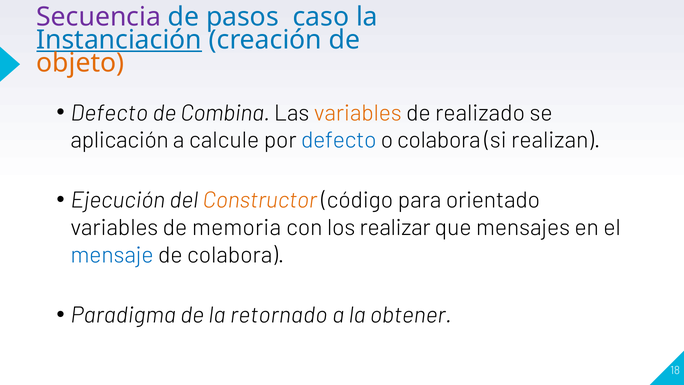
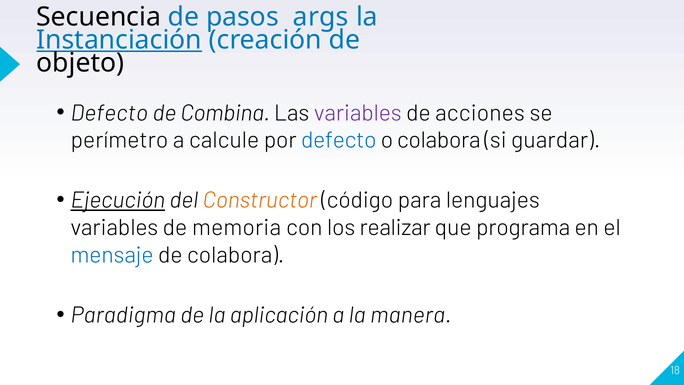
Secuencia colour: purple -> black (99, 17)
caso: caso -> args (321, 17)
objeto colour: orange -> black (80, 63)
variables colour: orange -> purple (358, 113)
realizado: realizado -> acciones (480, 113)
aplicación: aplicación -> perímetro (119, 140)
realizan: realizan -> guardar (556, 140)
Ejecución underline: none -> present (118, 200)
orientado: orientado -> lenguajes (493, 200)
mensajes: mensajes -> programa (523, 228)
retornado: retornado -> aplicación (279, 315)
obtener: obtener -> manera (411, 315)
